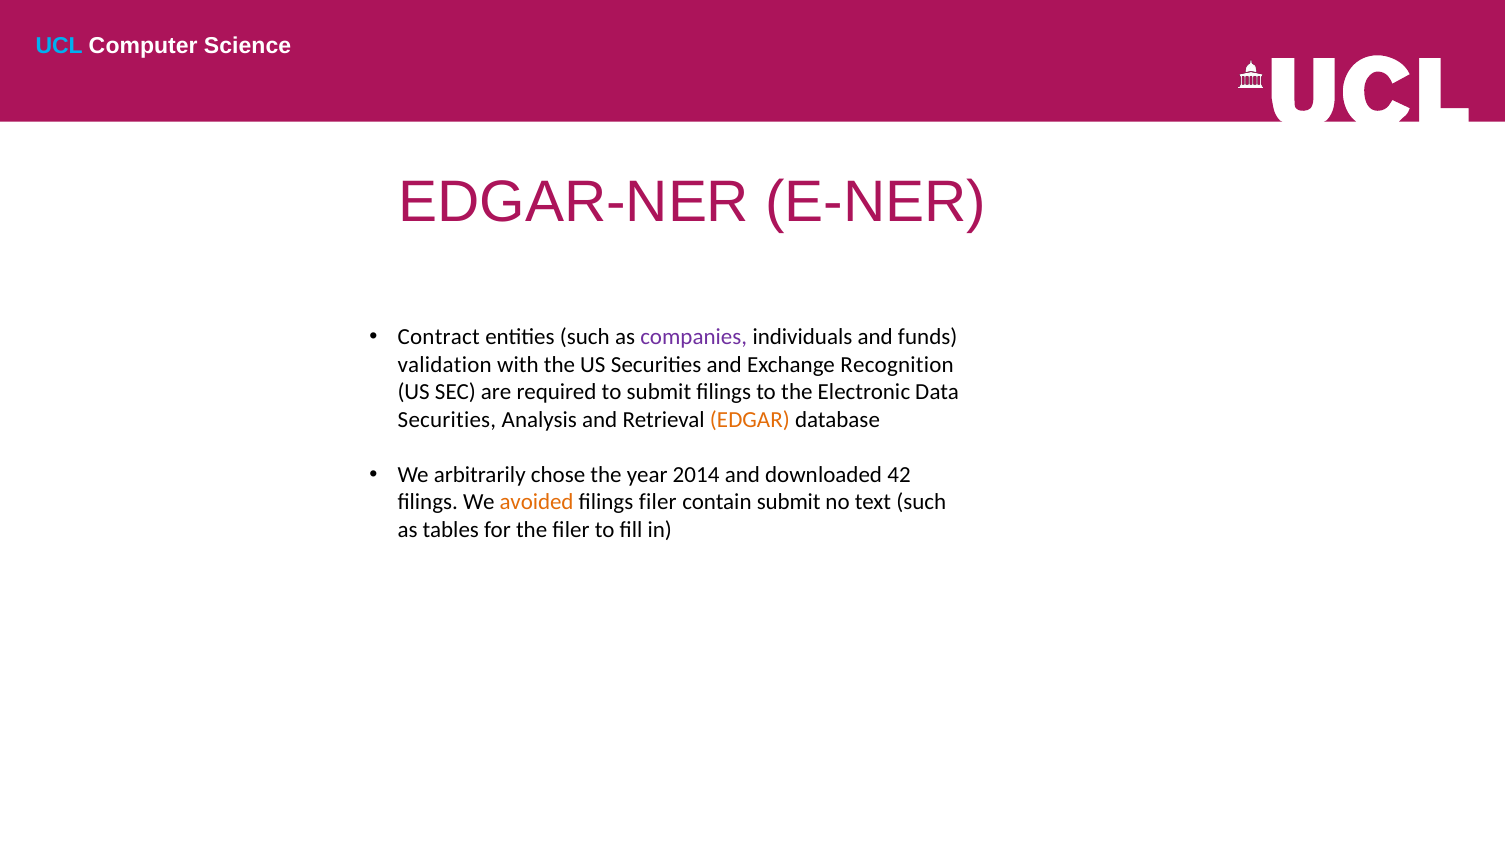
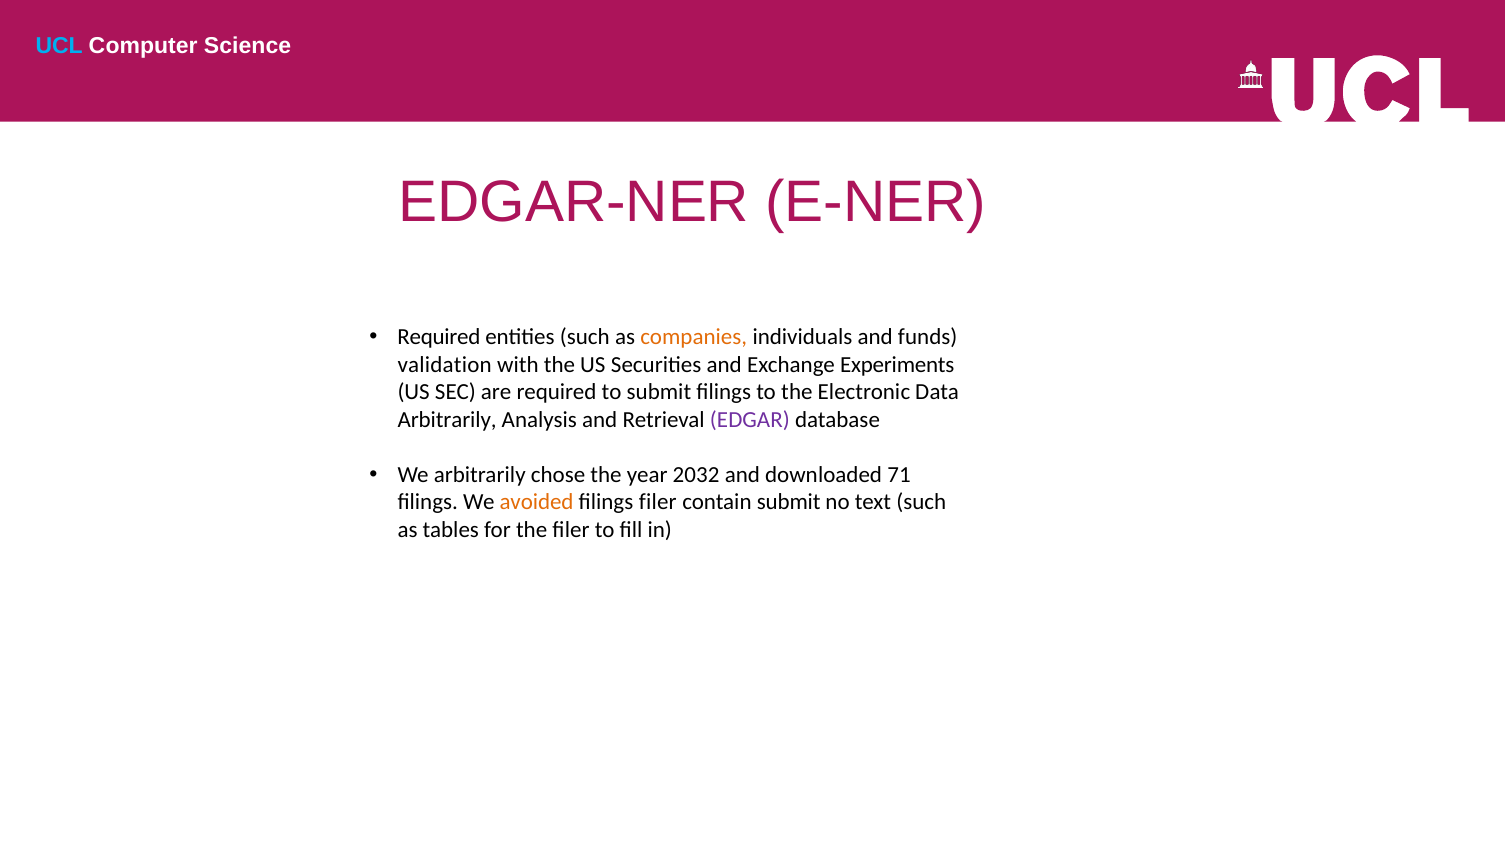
Contract: Contract -> Required (439, 337)
companies colour: purple -> orange (694, 337)
Recognition: Recognition -> Experiments (897, 365)
Securities: Securities -> Arbitrarily (447, 420)
EDGAR colour: orange -> purple (750, 420)
2014: 2014 -> 2032 (696, 475)
42: 42 -> 71 (899, 475)
